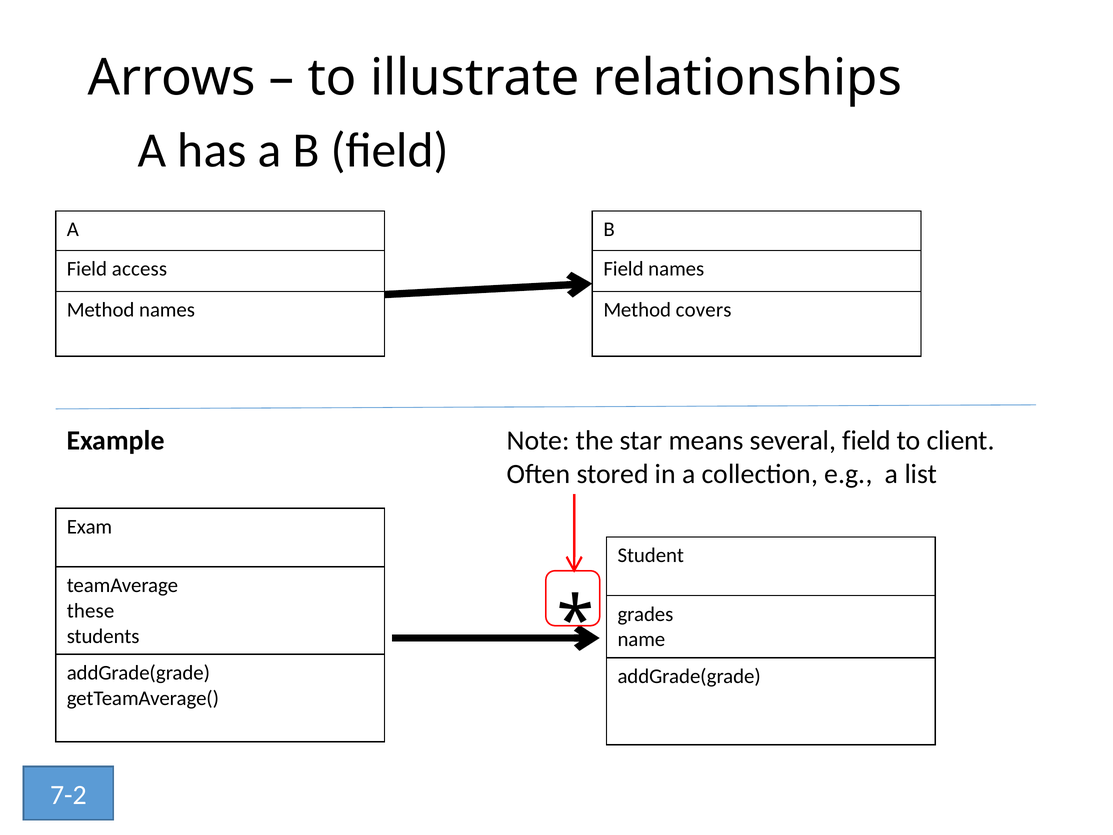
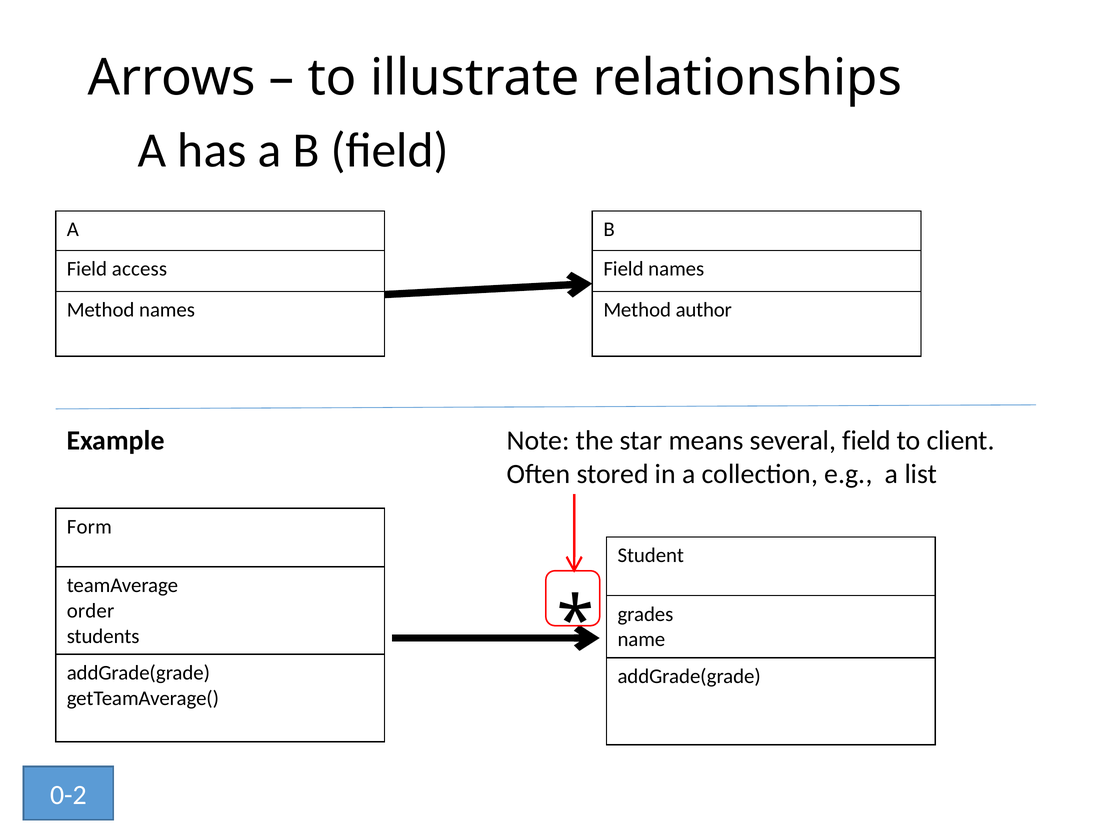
covers: covers -> author (704, 310)
Exam: Exam -> Form (89, 527)
these: these -> order (91, 611)
7-2: 7-2 -> 0-2 (68, 795)
